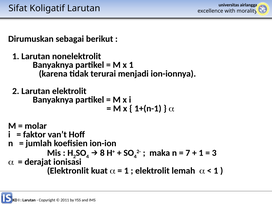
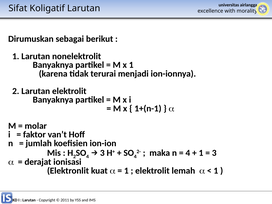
8: 8 -> 3 (102, 153)
7: 7 -> 4 (188, 153)
